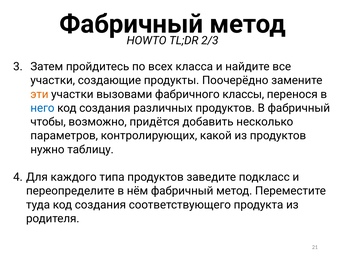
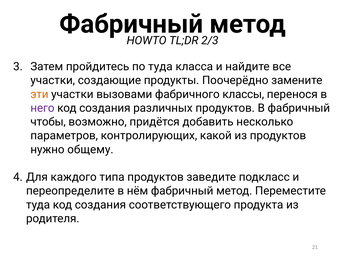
по всех: всех -> туда (160, 67)
него colour: blue -> purple (42, 108)
таблицу: таблицу -> общему (90, 149)
